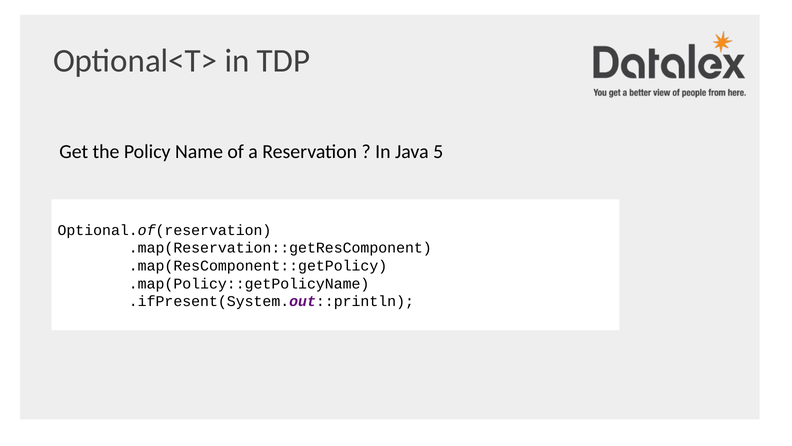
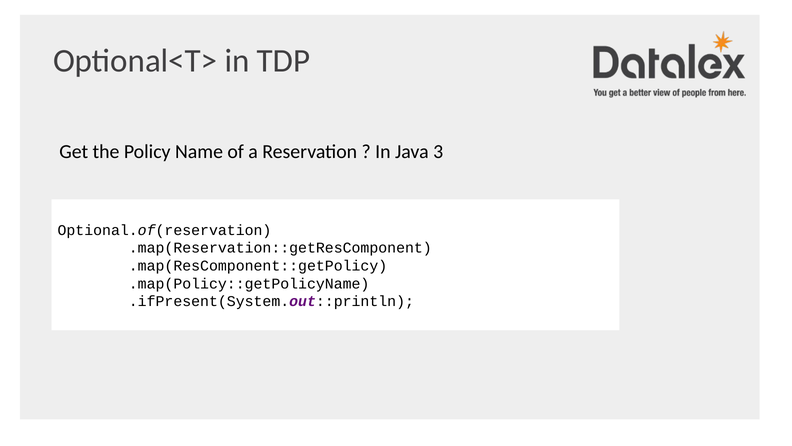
5: 5 -> 3 (438, 152)
